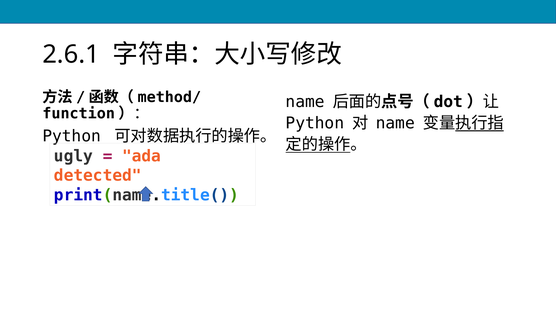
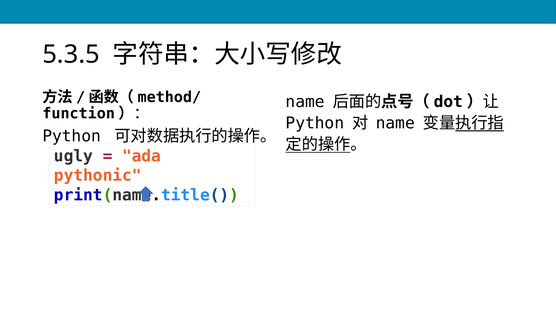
2.6.1: 2.6.1 -> 5.3.5 (71, 55)
detected: detected -> pythonic (98, 175)
